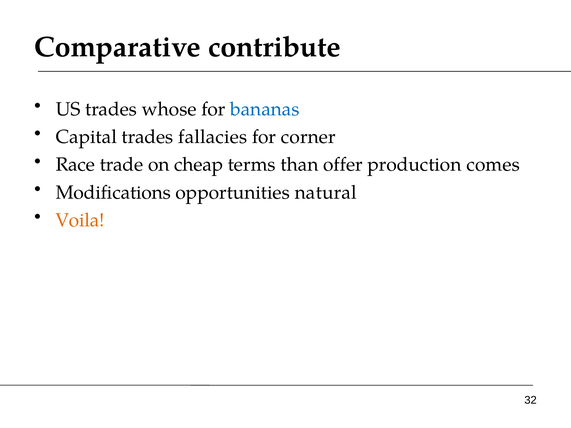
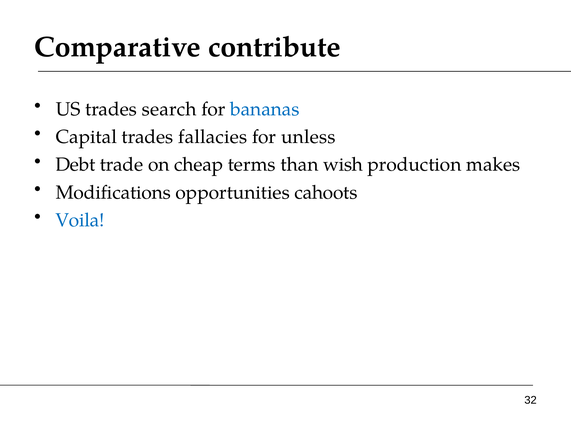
whose: whose -> search (169, 109)
corner: corner -> unless (308, 137)
Race: Race -> Debt (75, 165)
offer: offer -> wish (343, 165)
comes: comes -> makes (493, 165)
natural: natural -> cahoots (326, 193)
Voila colour: orange -> blue (80, 220)
